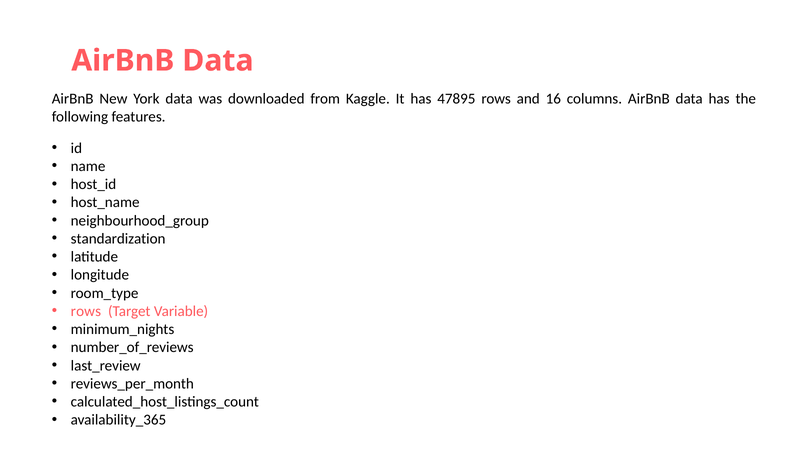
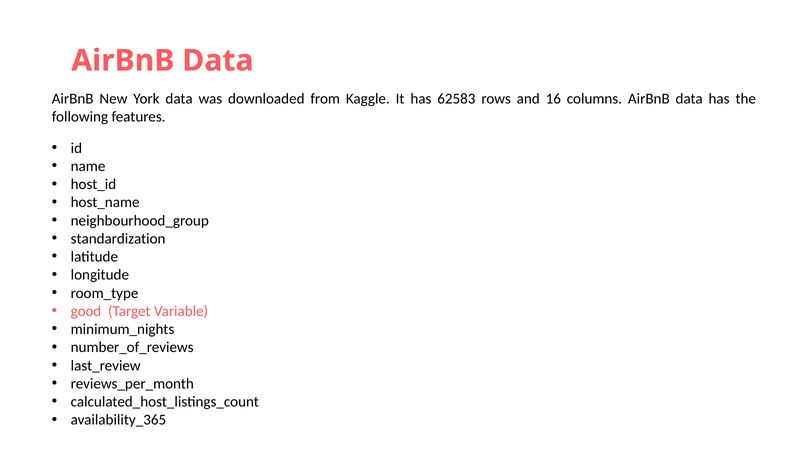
47895: 47895 -> 62583 (456, 99)
rows: rows -> good (86, 311)
